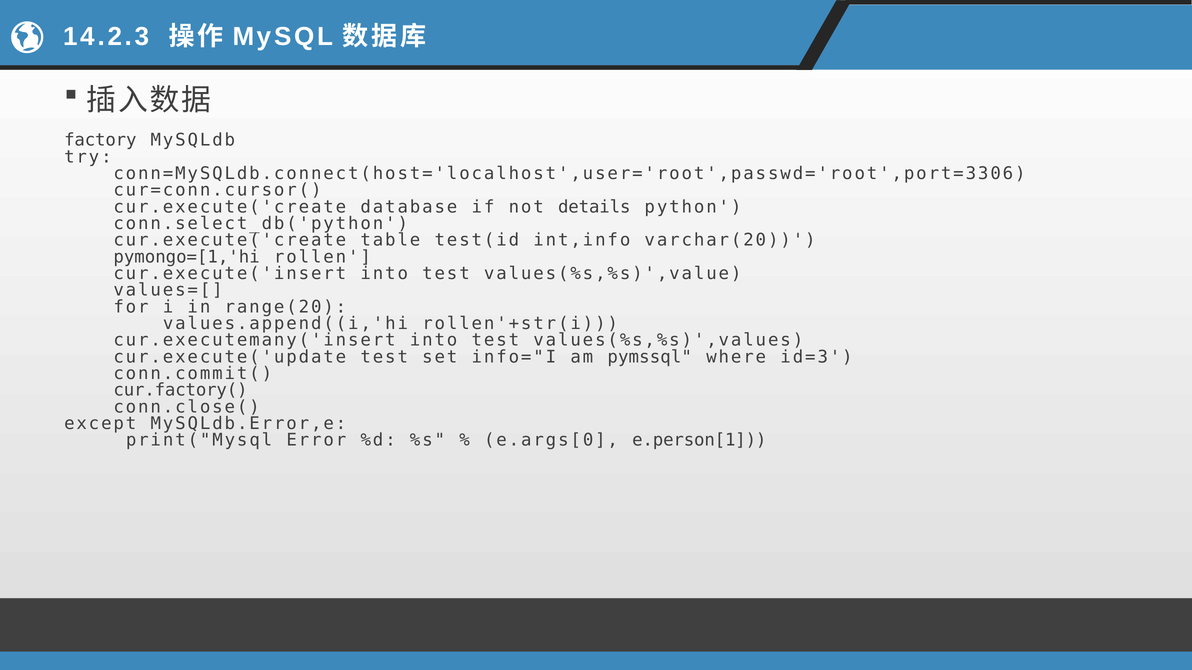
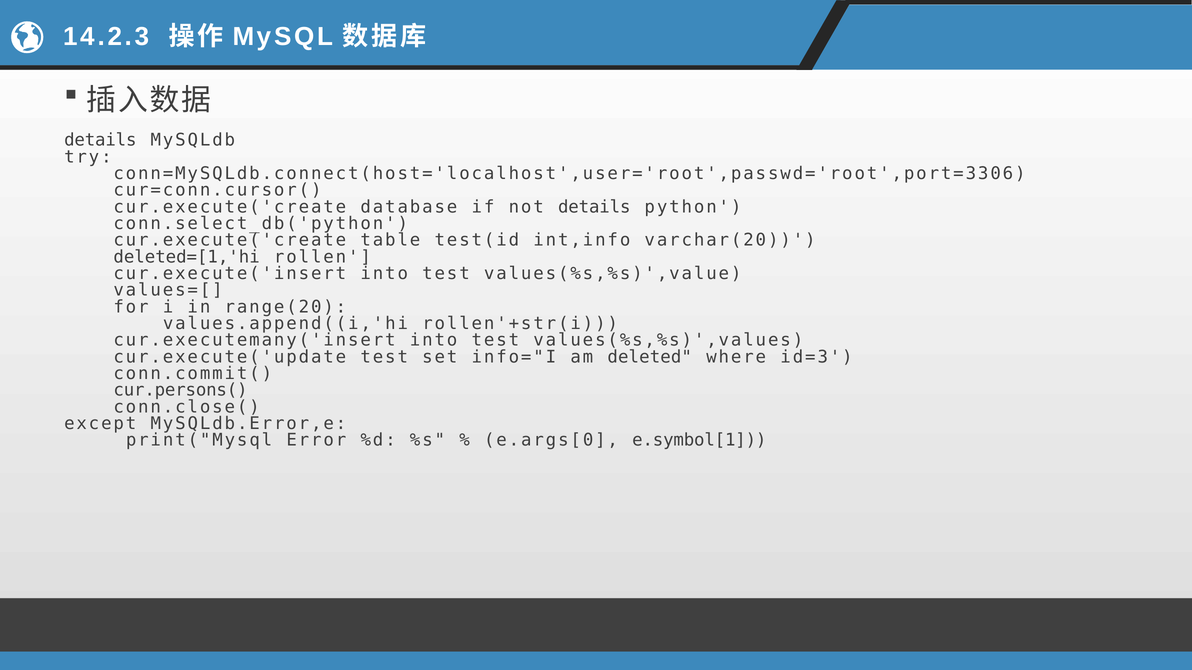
factory: factory -> details (100, 140)
pymongo=[1,'hi: pymongo=[1,'hi -> deleted=[1,'hi (187, 257)
pymssql: pymssql -> deleted (650, 357)
cur.factory(: cur.factory( -> cur.persons( (181, 390)
e.person[1: e.person[1 -> e.symbol[1 (699, 441)
